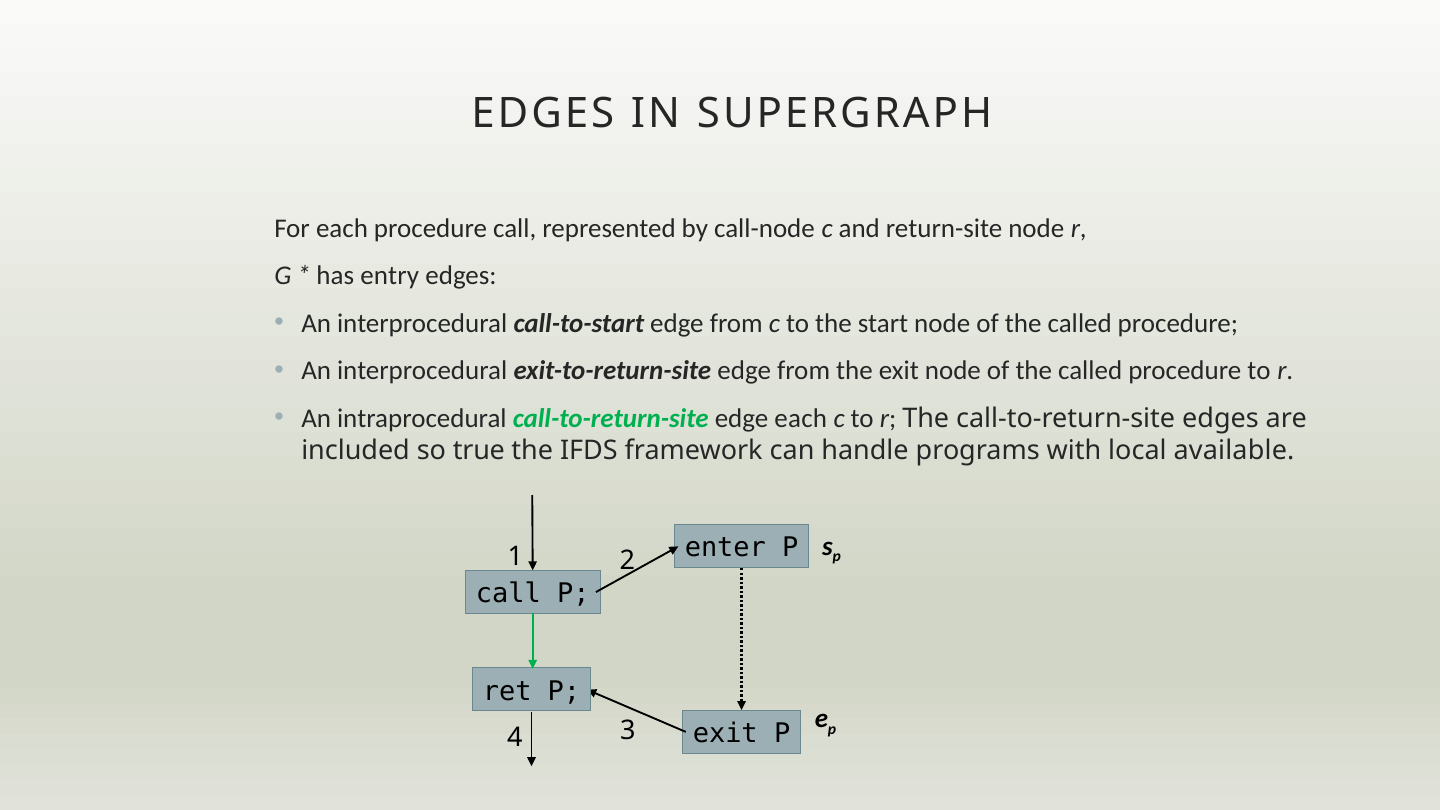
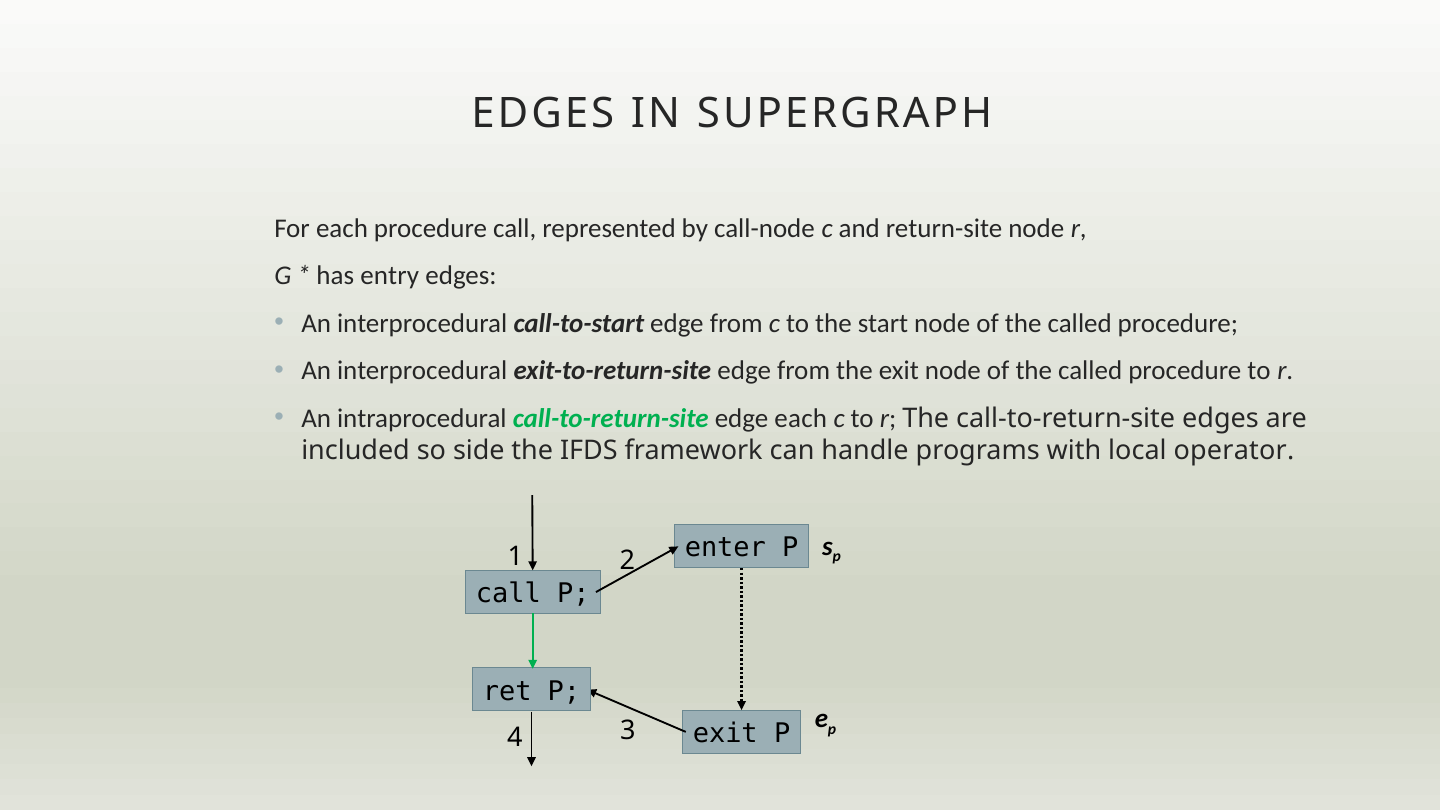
true: true -> side (479, 451)
available: available -> operator (1234, 451)
